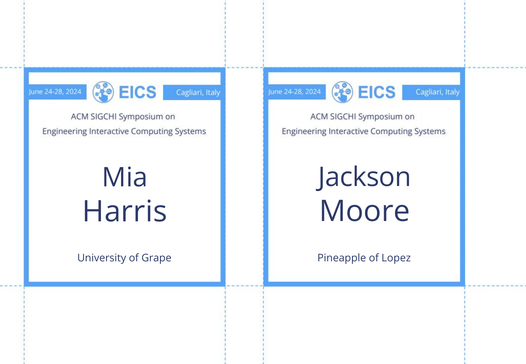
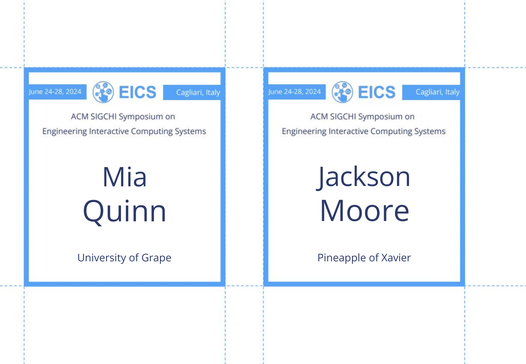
Harris: Harris -> Quinn (125, 212)
Lopez: Lopez -> Xavier (396, 258)
